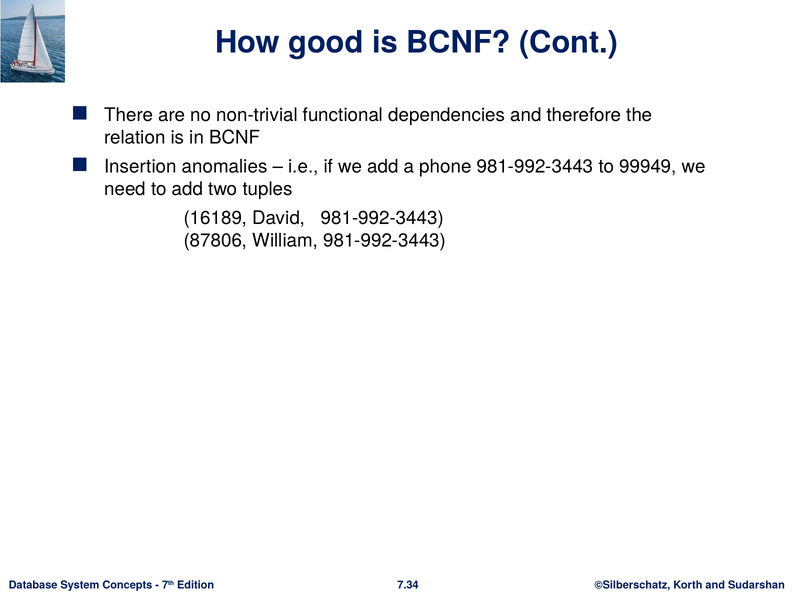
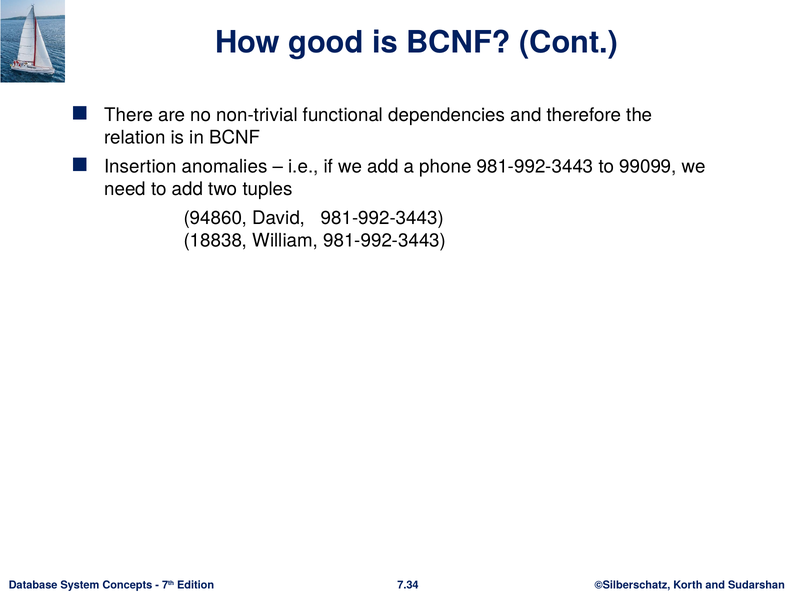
99949: 99949 -> 99099 (648, 166)
16189: 16189 -> 94860 (215, 218)
87806: 87806 -> 18838 (215, 240)
